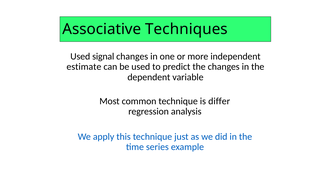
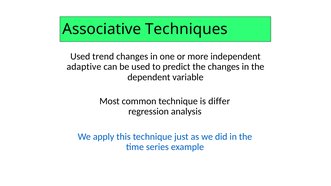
signal: signal -> trend (103, 56)
estimate: estimate -> adaptive (84, 67)
